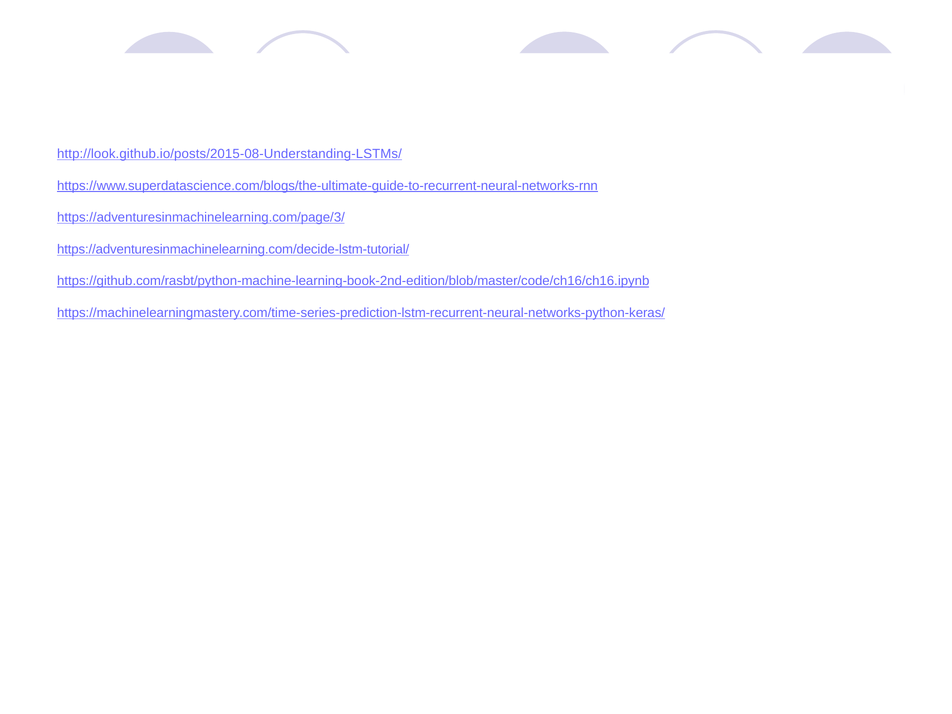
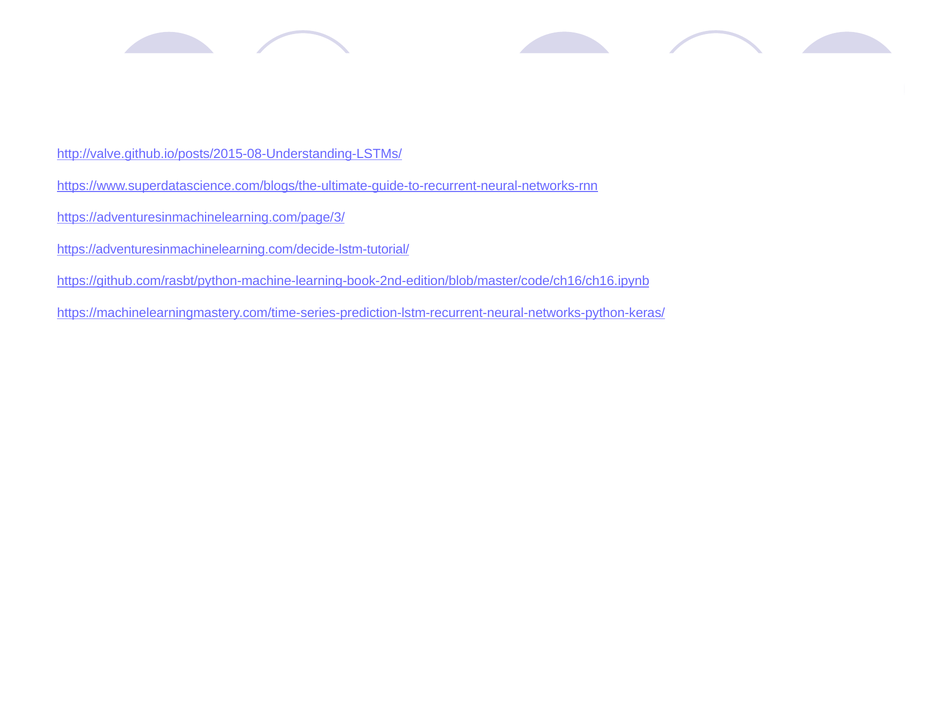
http://look.github.io/posts/2015-08-Understanding-LSTMs/: http://look.github.io/posts/2015-08-Understanding-LSTMs/ -> http://valve.github.io/posts/2015-08-Understanding-LSTMs/ (230, 154)
